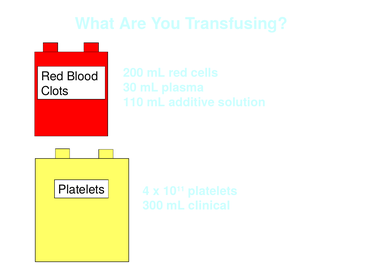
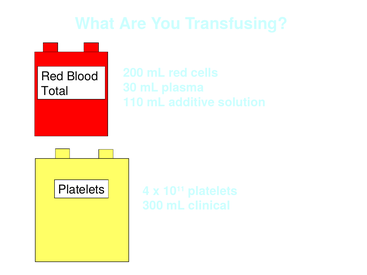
Clots: Clots -> Total (55, 91)
